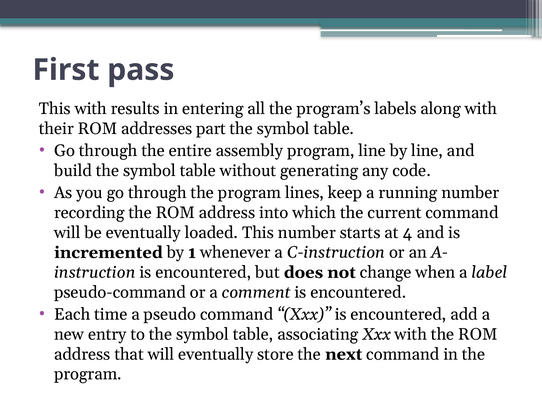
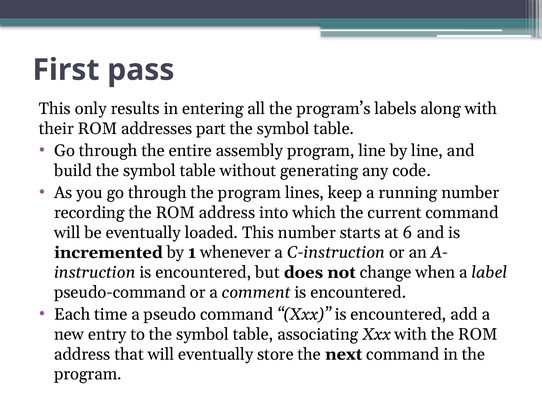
This with: with -> only (91, 109)
4: 4 -> 6 (408, 232)
